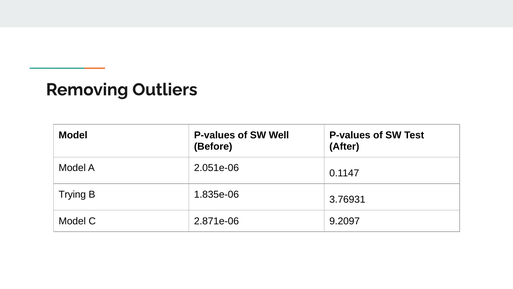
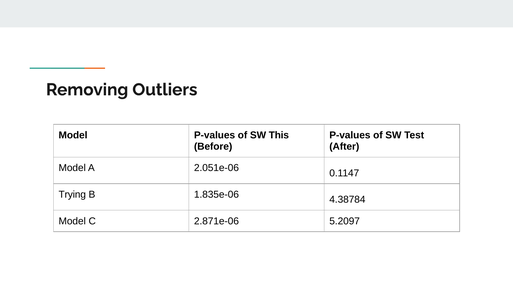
Well: Well -> This (279, 135)
3.76931: 3.76931 -> 4.38784 (347, 199)
9.2097: 9.2097 -> 5.2097 (345, 221)
